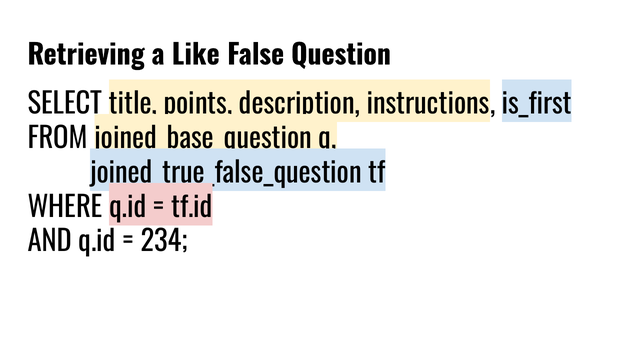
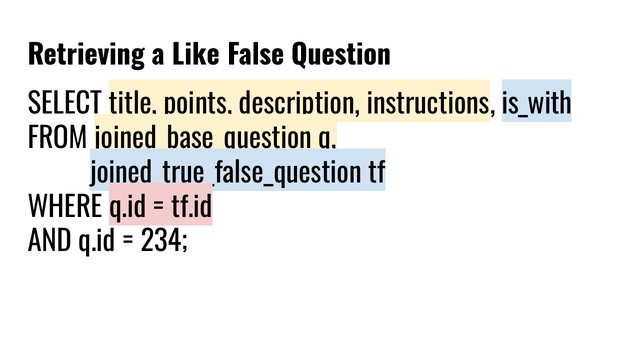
is_first: is_first -> is_with (537, 104)
